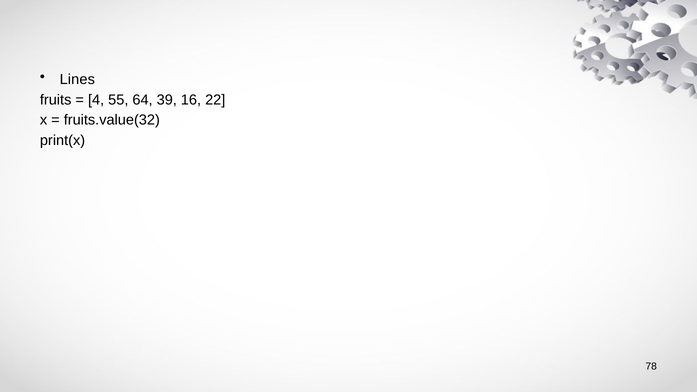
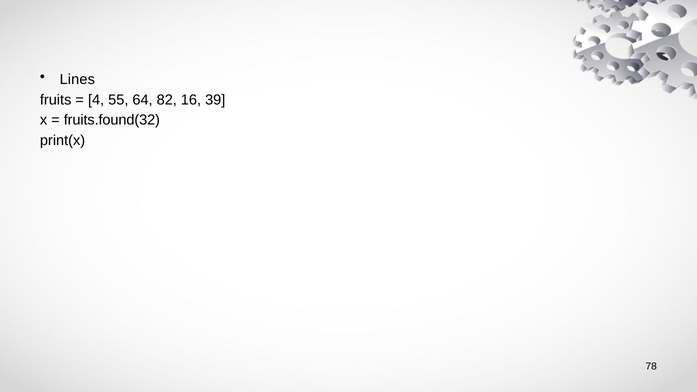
39: 39 -> 82 (167, 100)
22: 22 -> 39 (215, 100)
fruits.value(32: fruits.value(32 -> fruits.found(32 (112, 120)
